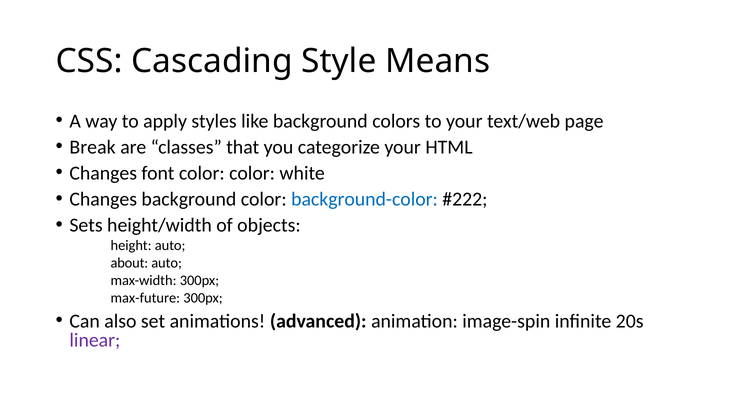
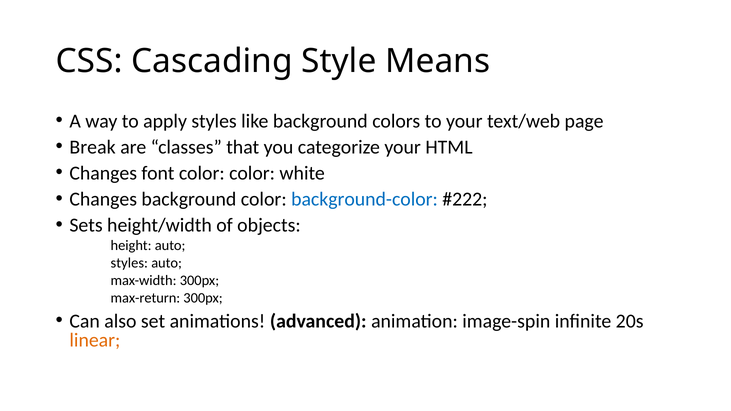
about: about -> styles (129, 263)
max-future: max-future -> max-return (145, 298)
linear colour: purple -> orange (95, 341)
